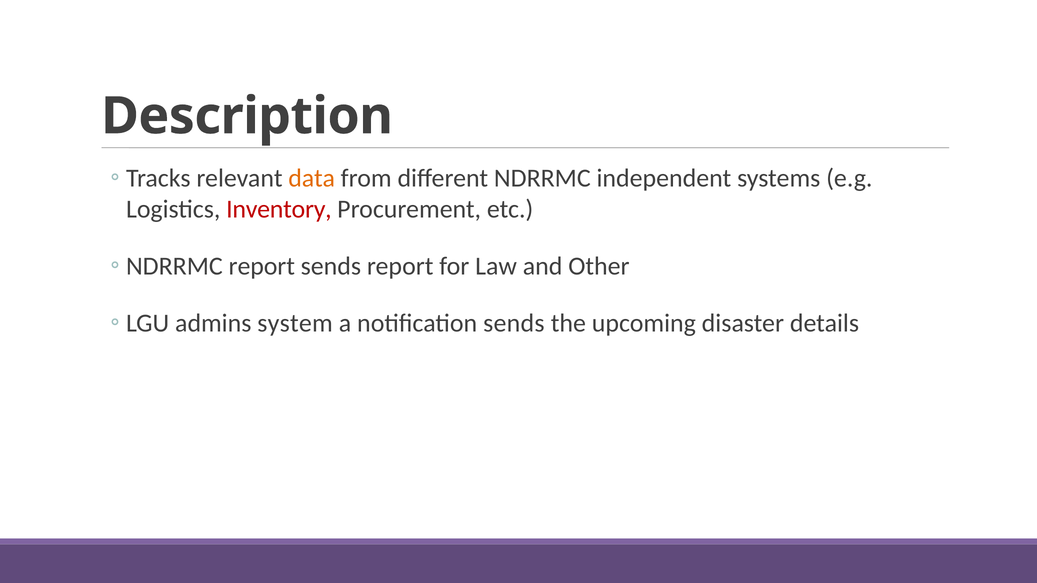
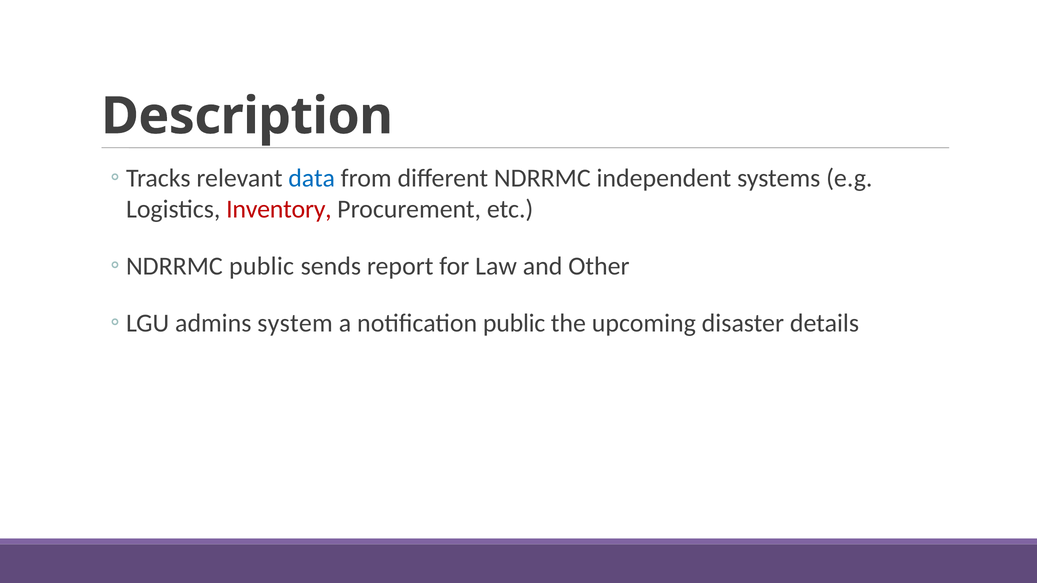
data colour: orange -> blue (312, 178)
report: report -> public (262, 266)
notification sends: sends -> public (514, 323)
